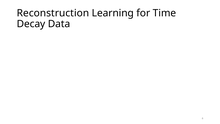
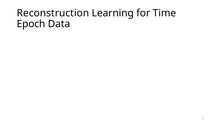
Decay: Decay -> Epoch (31, 24)
